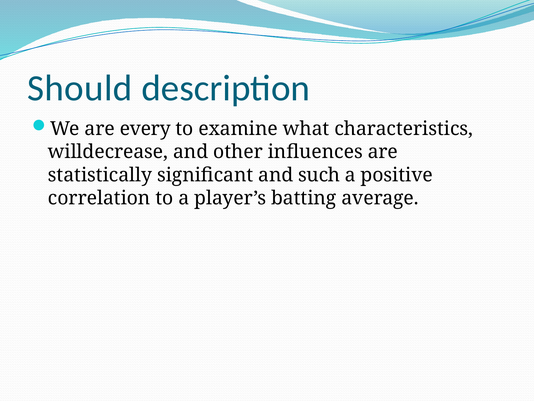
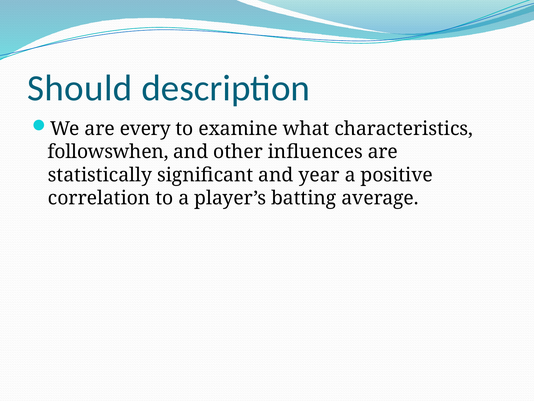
willdecrease: willdecrease -> followswhen (108, 152)
such: such -> year (319, 175)
